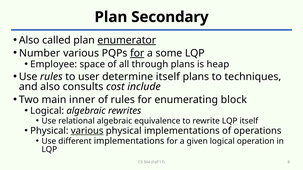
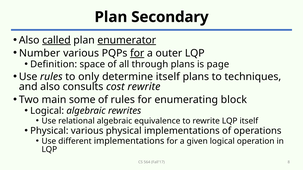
called underline: none -> present (56, 40)
some: some -> outer (169, 53)
Employee: Employee -> Definition (54, 64)
heap: heap -> page (218, 64)
user: user -> only (89, 77)
cost include: include -> rewrite (144, 87)
inner: inner -> some (82, 100)
various underline: present -> none (87, 131)
